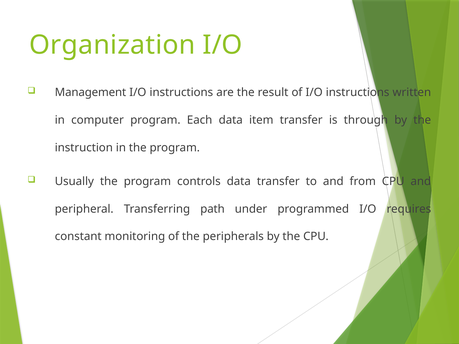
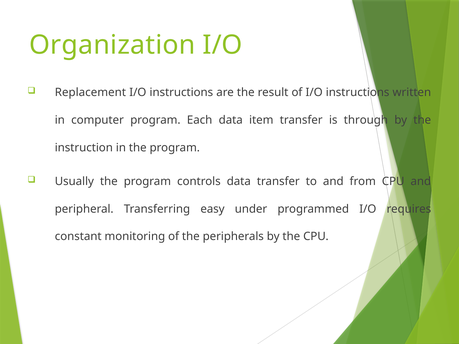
Management: Management -> Replacement (90, 93)
path: path -> easy (212, 209)
